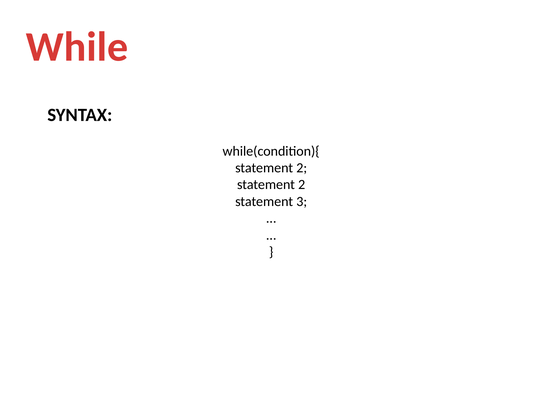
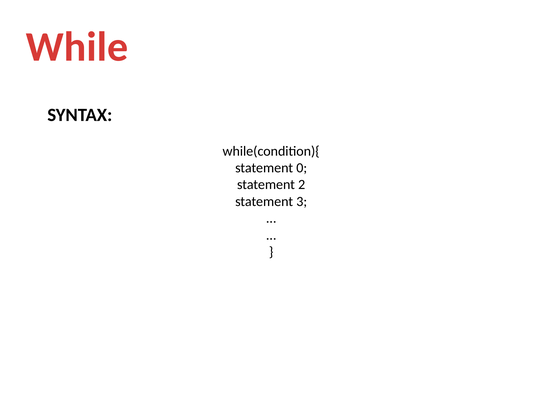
2: 2 -> 0 (302, 168)
